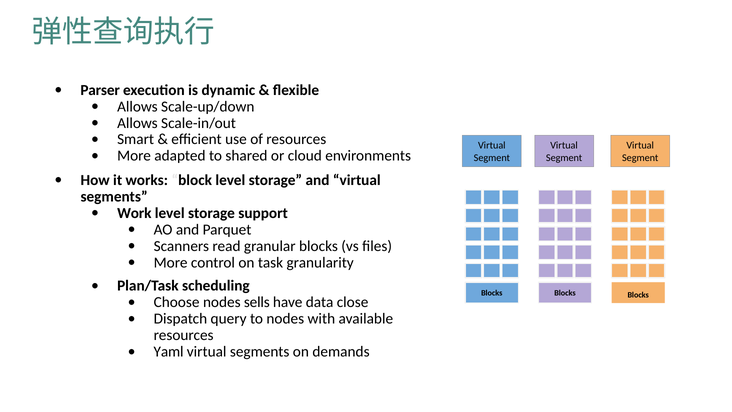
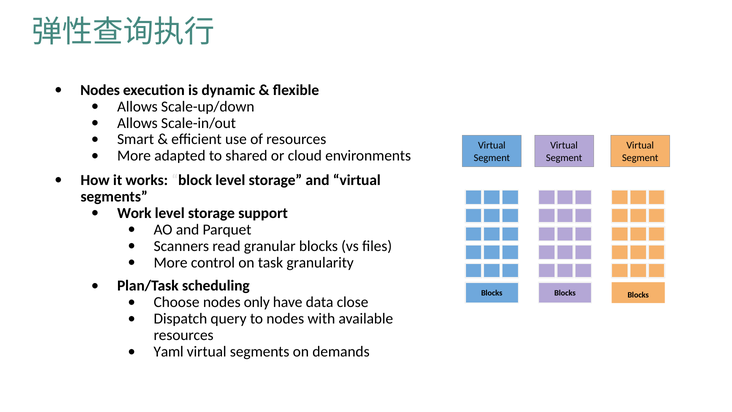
Parser: Parser -> Nodes (100, 90)
sells: sells -> only (257, 302)
